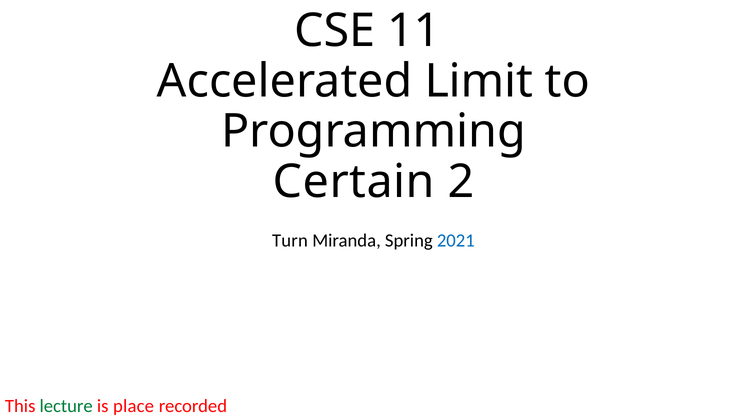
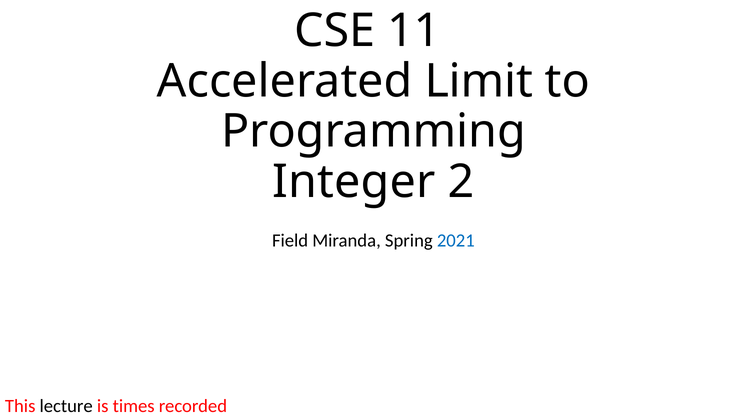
Certain: Certain -> Integer (354, 182)
Turn: Turn -> Field (290, 241)
lecture colour: green -> black (66, 406)
place: place -> times (134, 406)
